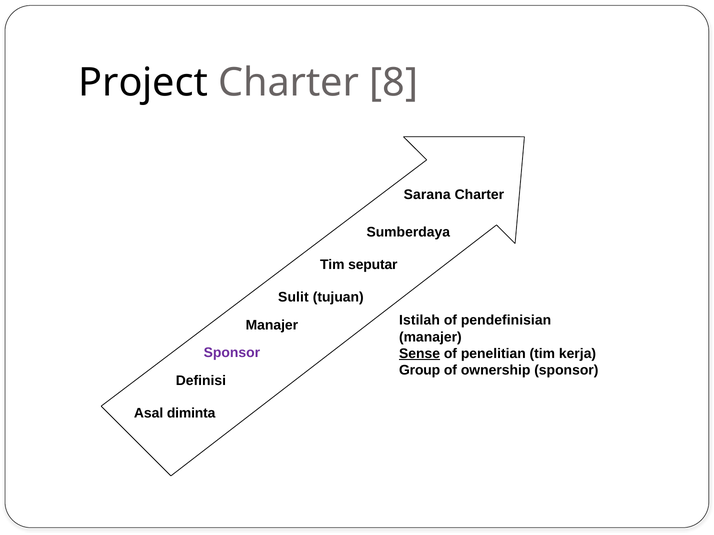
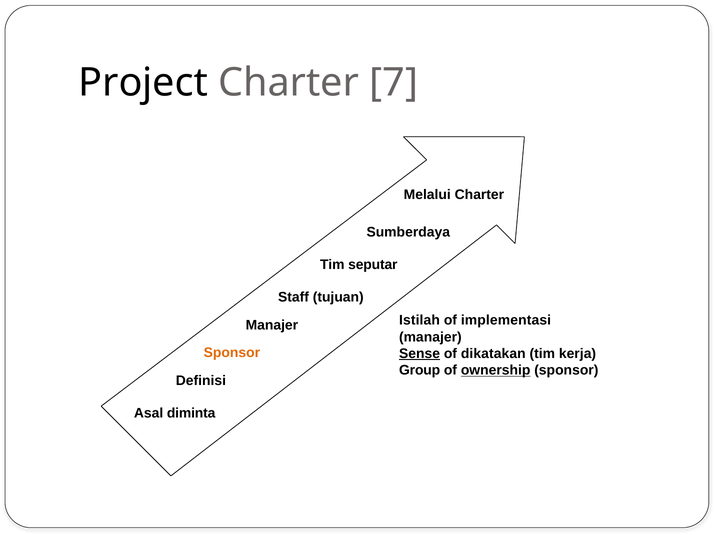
8: 8 -> 7 (394, 83)
Sarana: Sarana -> Melalui (427, 195)
Sulit: Sulit -> Staff (293, 297)
pendefinisian: pendefinisian -> implementasi (506, 321)
Sponsor colour: purple -> orange (232, 353)
penelitian: penelitian -> dikatakan (493, 354)
ownership underline: none -> present (496, 371)
